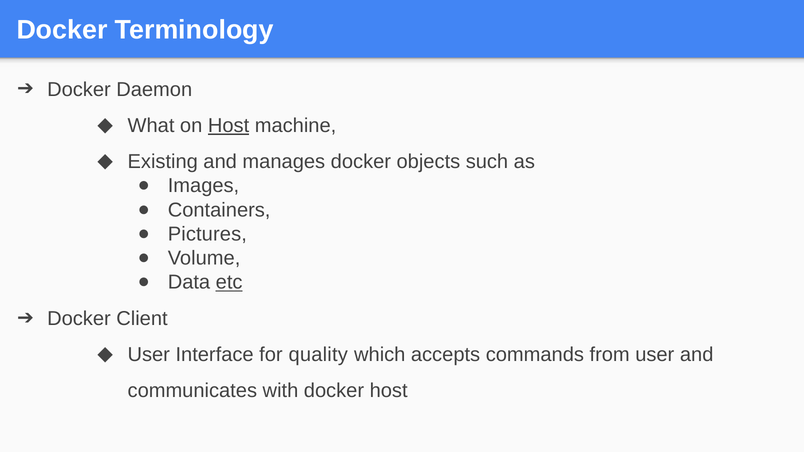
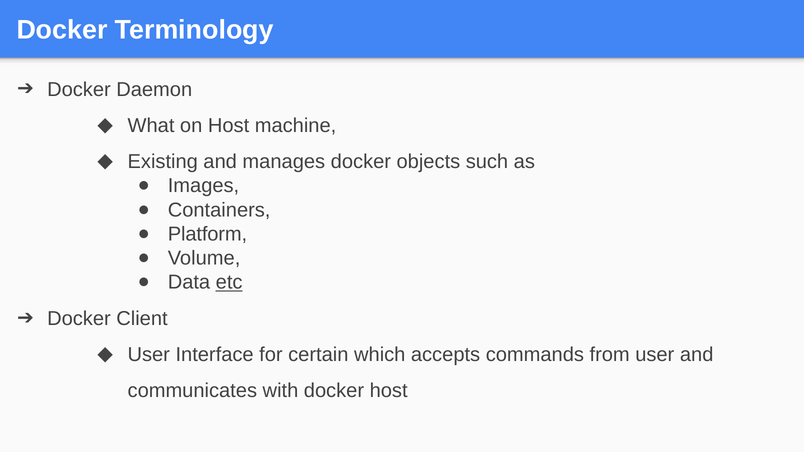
Host underline: present -> none (229, 126)
Pictures: Pictures -> Platform (207, 234)
quality: quality -> certain (318, 355)
